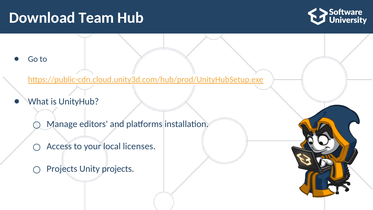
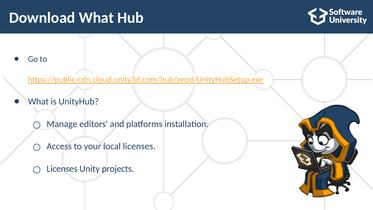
Download Team: Team -> What (96, 18)
Projects: Projects -> Licenses (62, 169)
